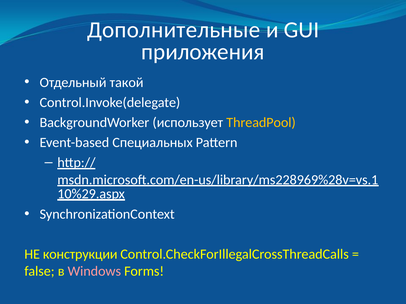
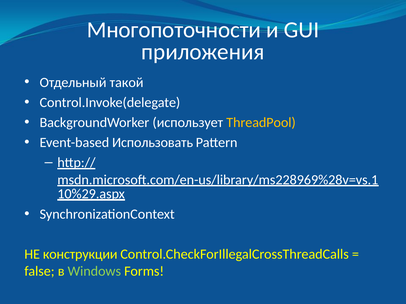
Дополнительные: Дополнительные -> Многопоточности (174, 30)
Специальных: Специальных -> Использовать (153, 143)
Windows colour: pink -> light green (94, 272)
